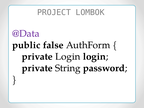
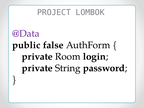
private Login: Login -> Room (68, 57)
